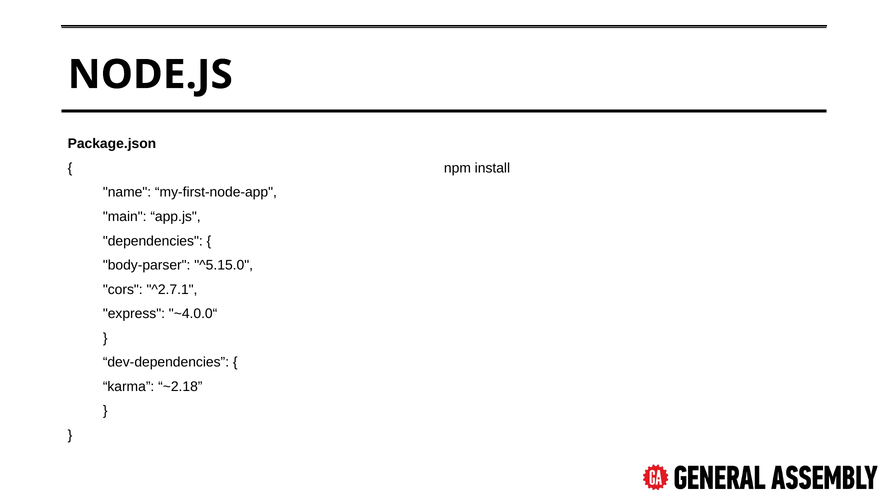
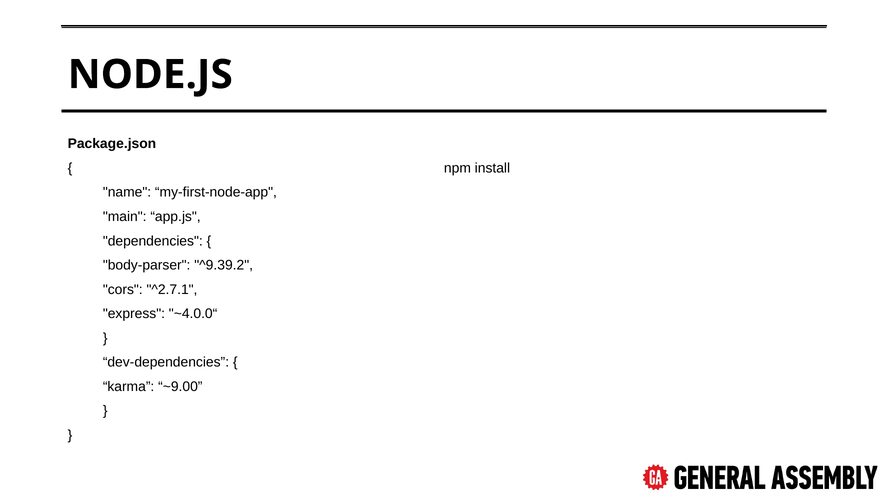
^5.15.0: ^5.15.0 -> ^9.39.2 (224, 265)
~2.18: ~2.18 -> ~9.00 (180, 386)
